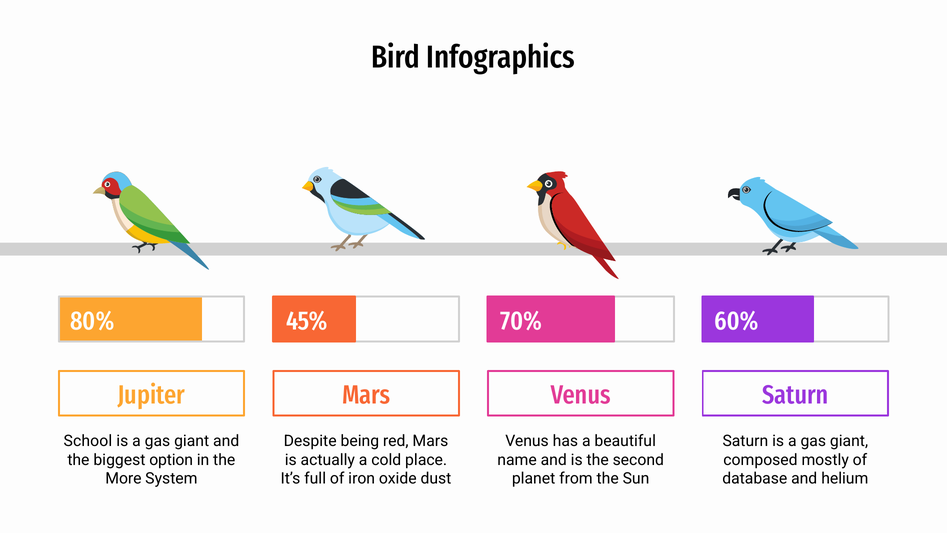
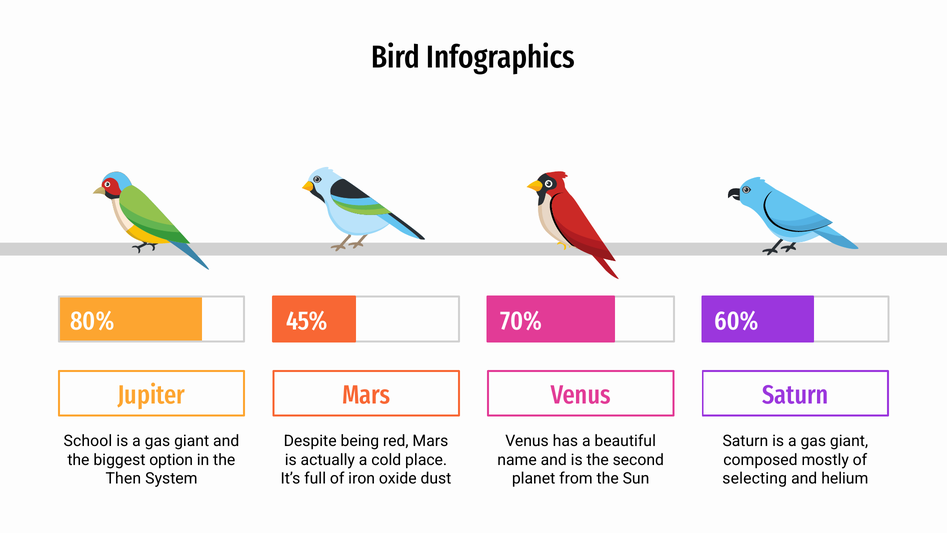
More: More -> Then (123, 479)
database: database -> selecting (755, 479)
